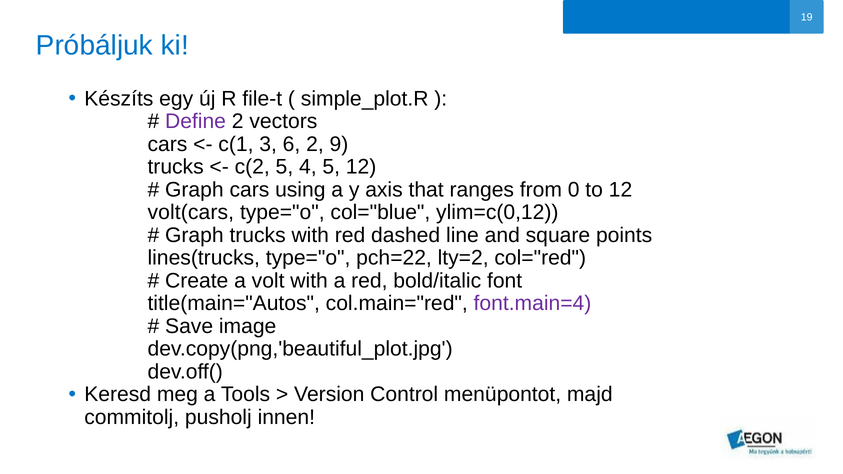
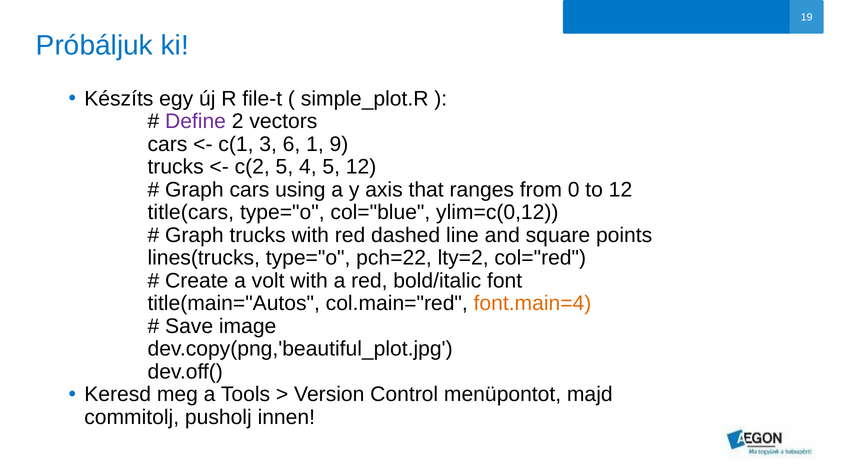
6 2: 2 -> 1 (315, 144)
volt(cars: volt(cars -> title(cars (191, 213)
font.main=4 colour: purple -> orange (532, 304)
